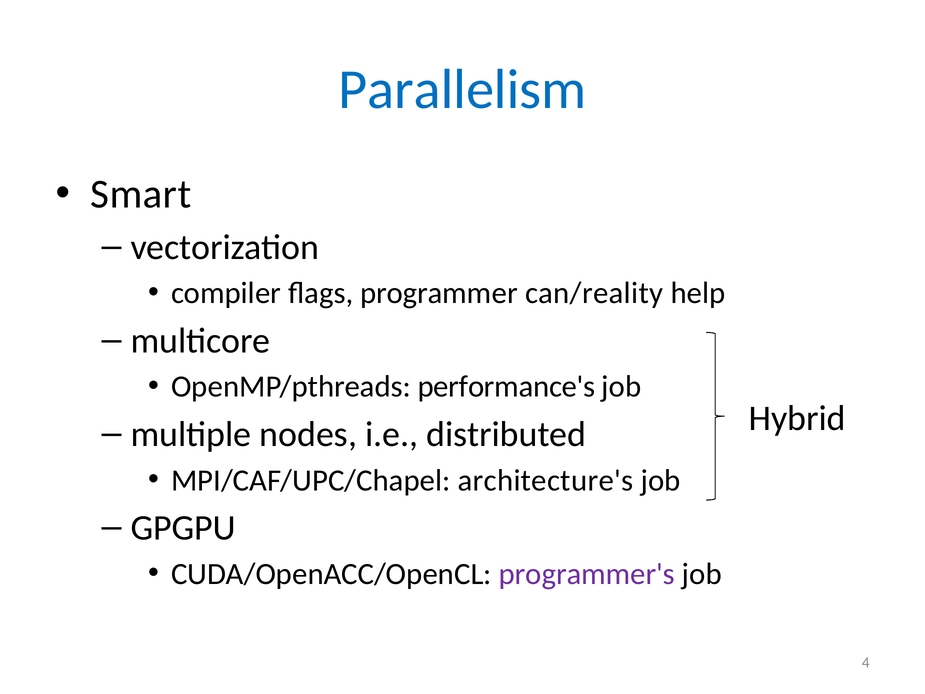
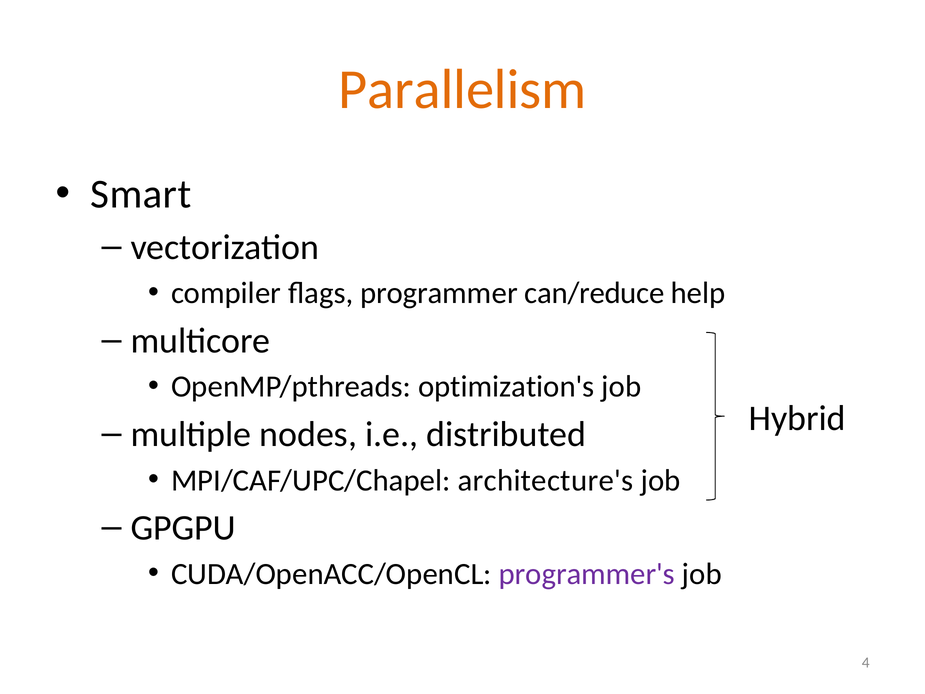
Parallelism colour: blue -> orange (462, 90)
can/reality: can/reality -> can/reduce (594, 293)
performance's: performance's -> optimization's (506, 387)
